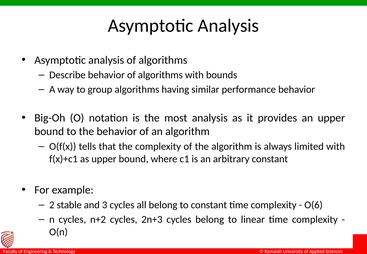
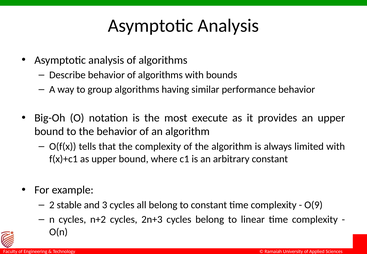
most analysis: analysis -> execute (210, 118)
O(6: O(6 -> O(9 (313, 205)
